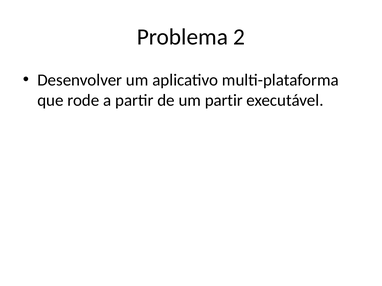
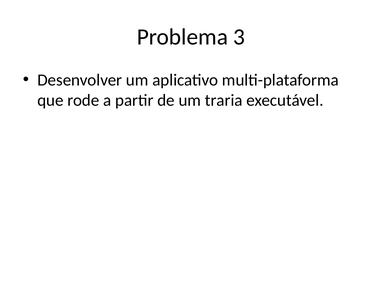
2: 2 -> 3 (239, 37)
um partir: partir -> traria (224, 101)
